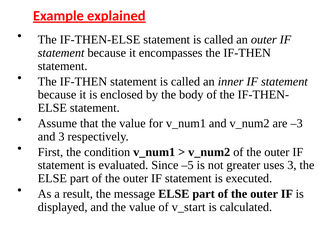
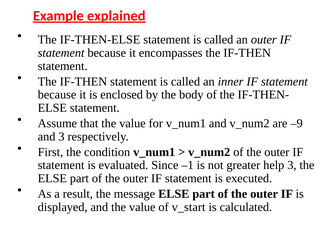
–3: –3 -> –9 (297, 123)
–5: –5 -> –1 (188, 165)
uses: uses -> help (274, 165)
